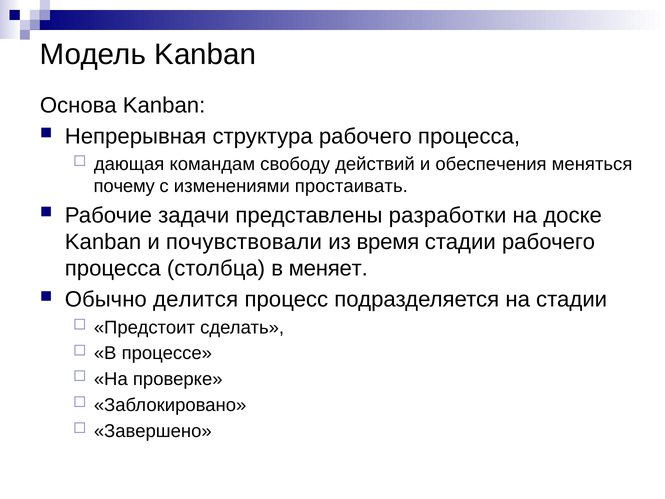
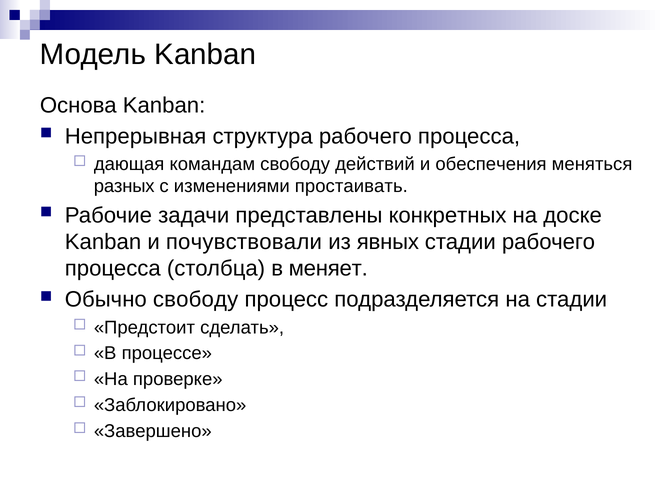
почему: почему -> разных (124, 186)
разработки: разработки -> конкретных (448, 215)
время: время -> явных (388, 242)
Обычно делится: делится -> свободу (196, 300)
